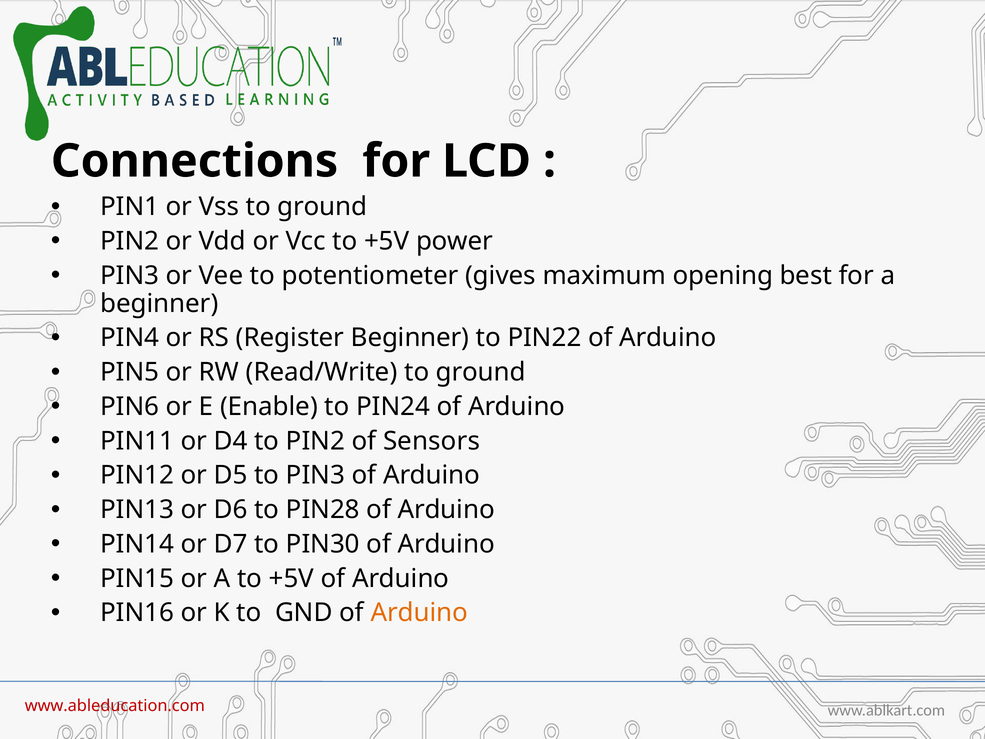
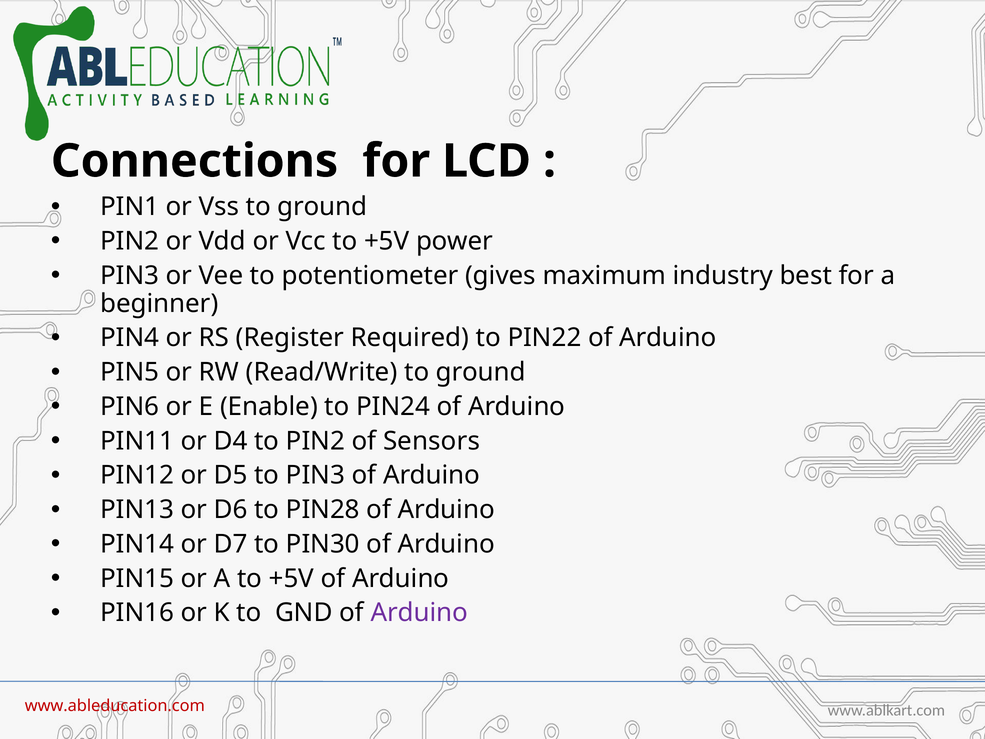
opening: opening -> industry (723, 275)
Register Beginner: Beginner -> Required (410, 338)
Arduino colour: orange -> purple (419, 613)
